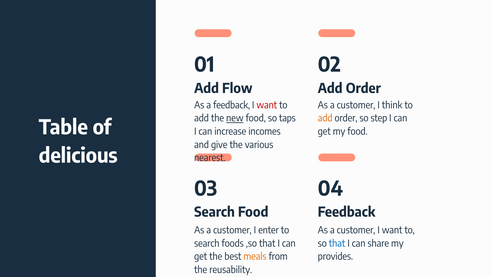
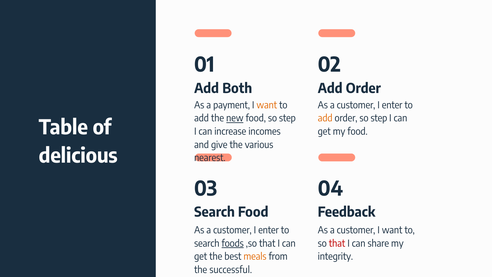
Flow: Flow -> Both (237, 88)
a feedback: feedback -> payment (232, 105)
want colour: red -> orange (267, 105)
think: think -> enter (392, 105)
food so taps: taps -> step (287, 118)
foods underline: none -> present (233, 243)
that colour: blue -> red (337, 243)
provides: provides -> integrity (335, 257)
reusability: reusability -> successful (231, 270)
